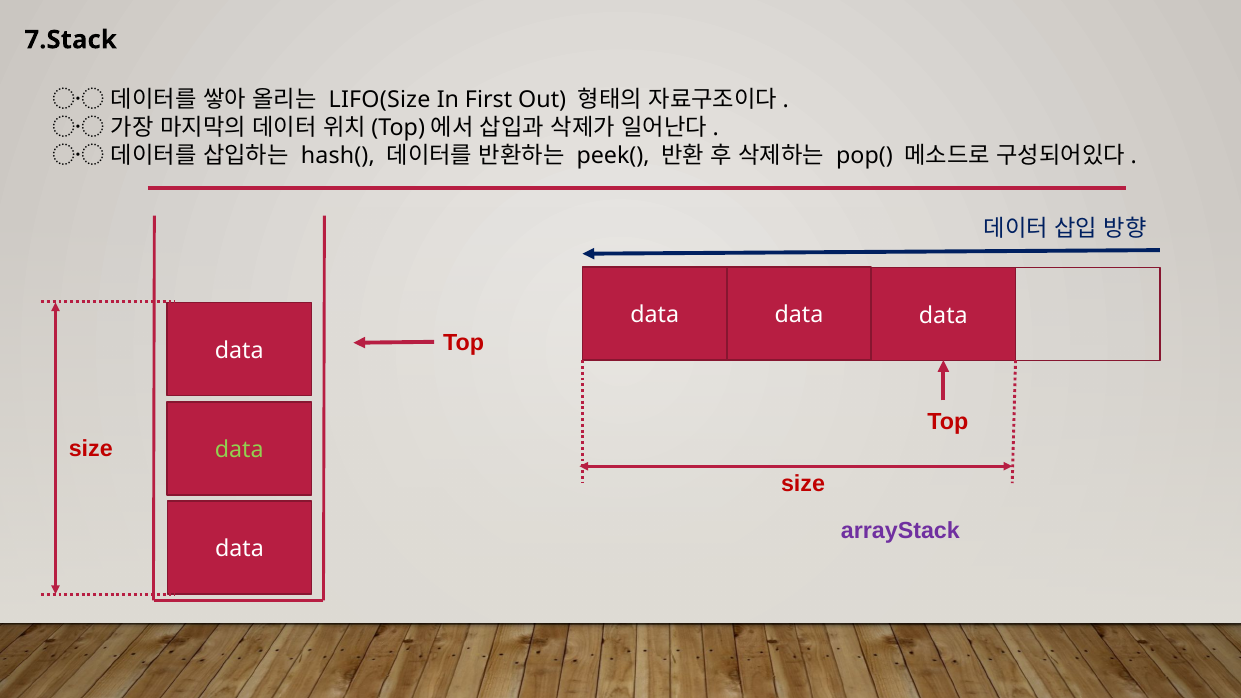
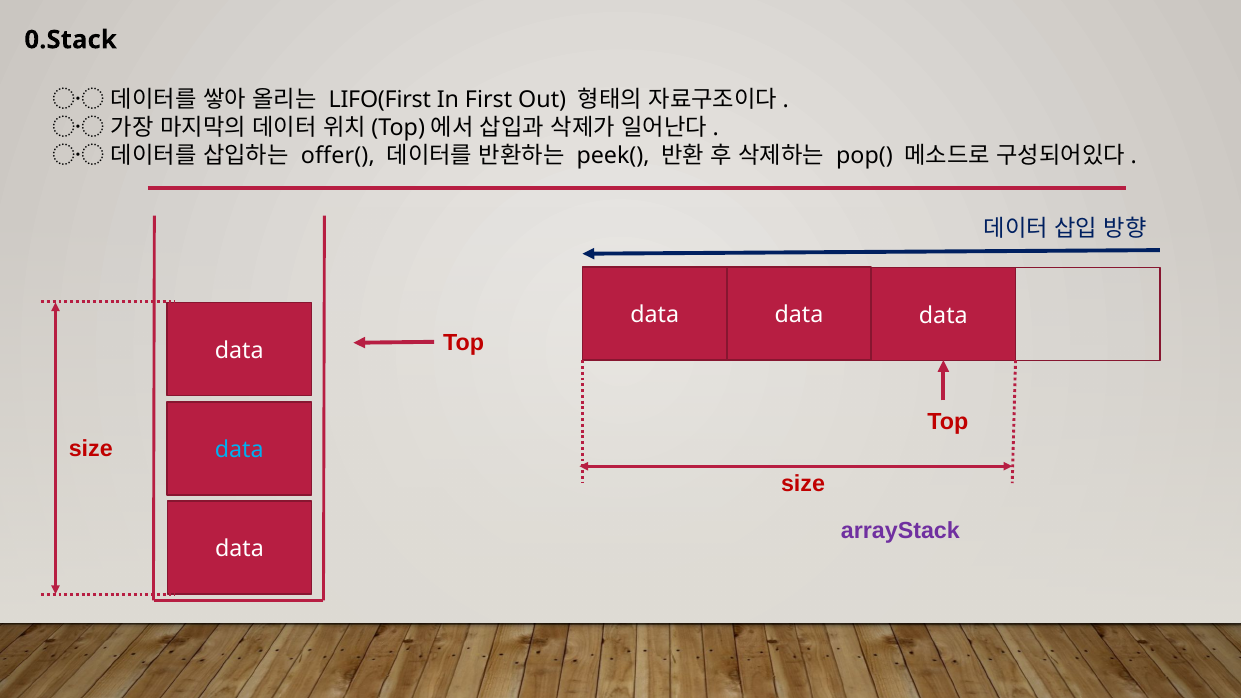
7.Stack: 7.Stack -> 0.Stack (71, 40)
LIFO(Size: LIFO(Size -> LIFO(First (380, 100)
hash(: hash( -> offer( (338, 156)
data colour: light green -> light blue (239, 450)
